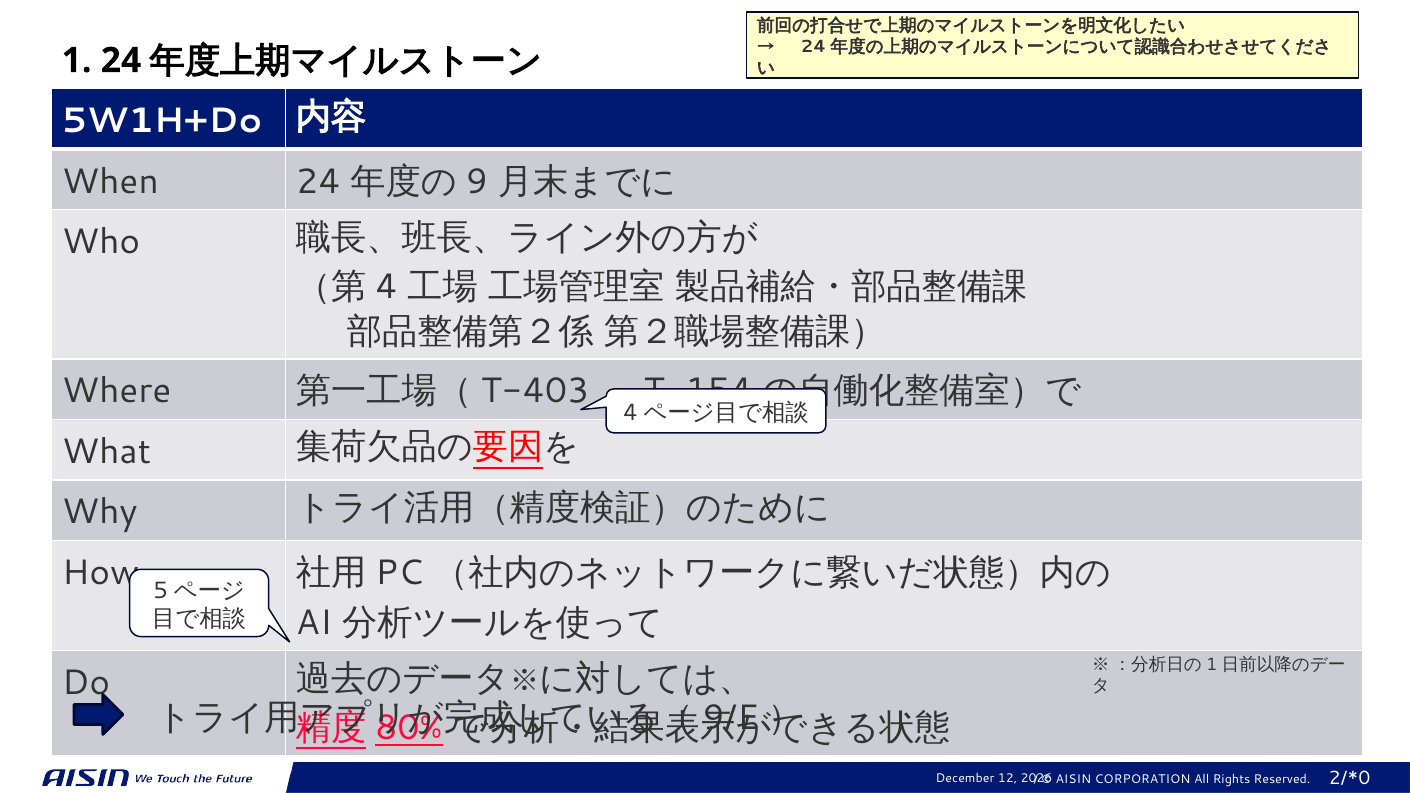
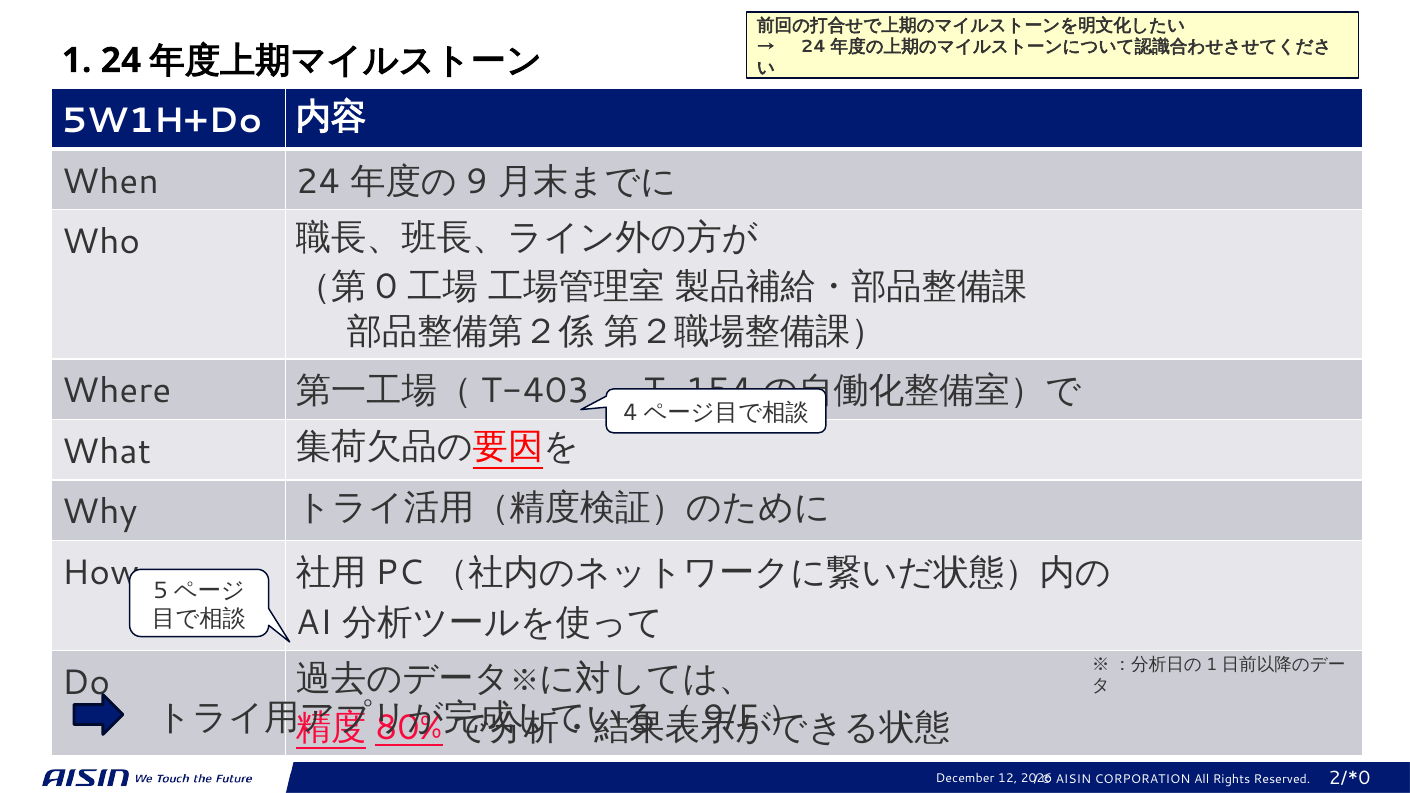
4: 4 -> 0 (386, 286)
